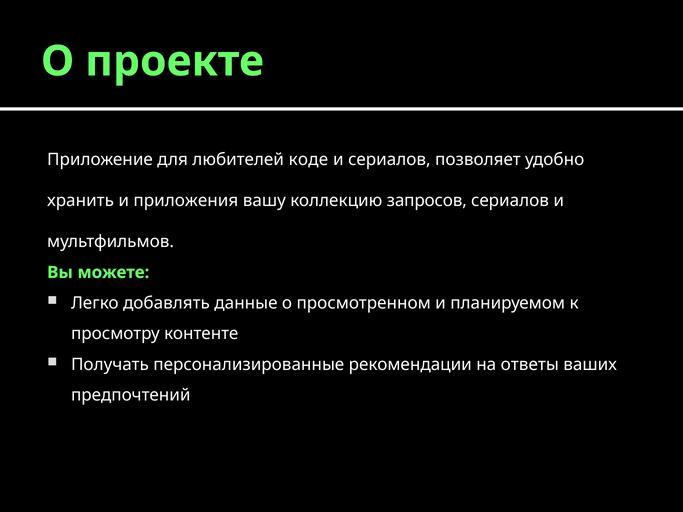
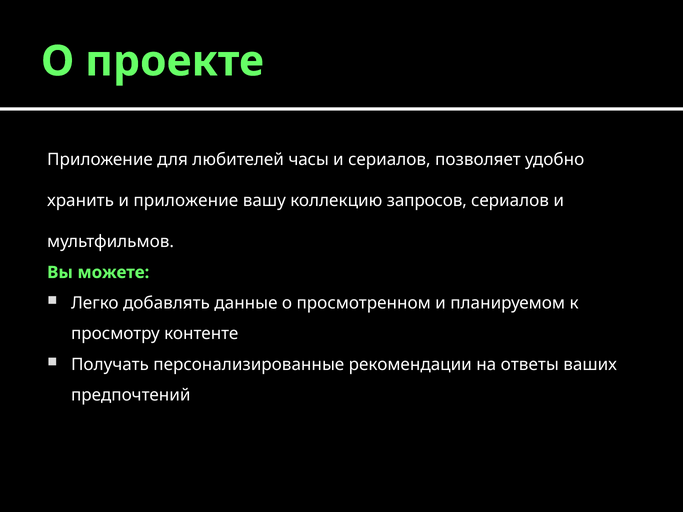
коде: коде -> часы (309, 160)
и приложения: приложения -> приложение (186, 201)
